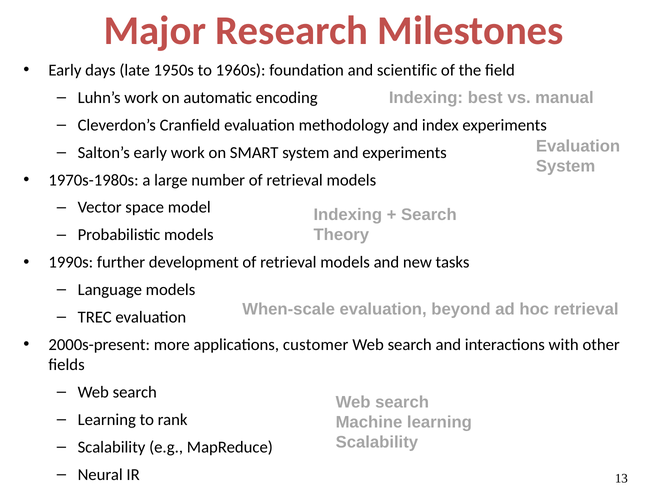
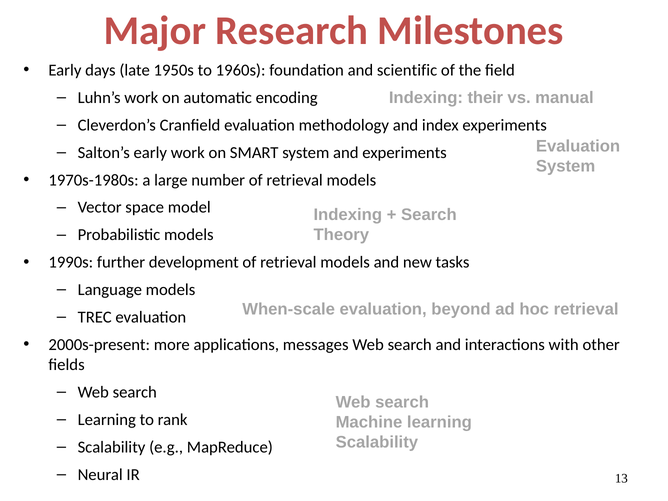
best: best -> their (485, 98)
customer: customer -> messages (316, 345)
